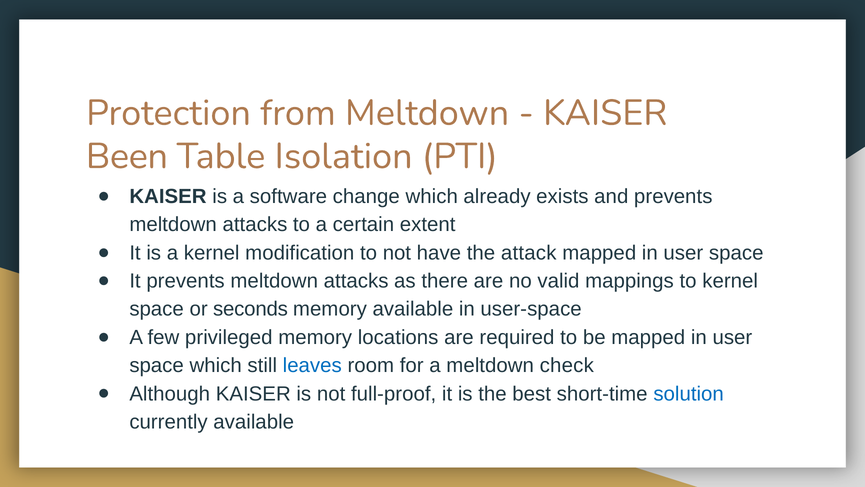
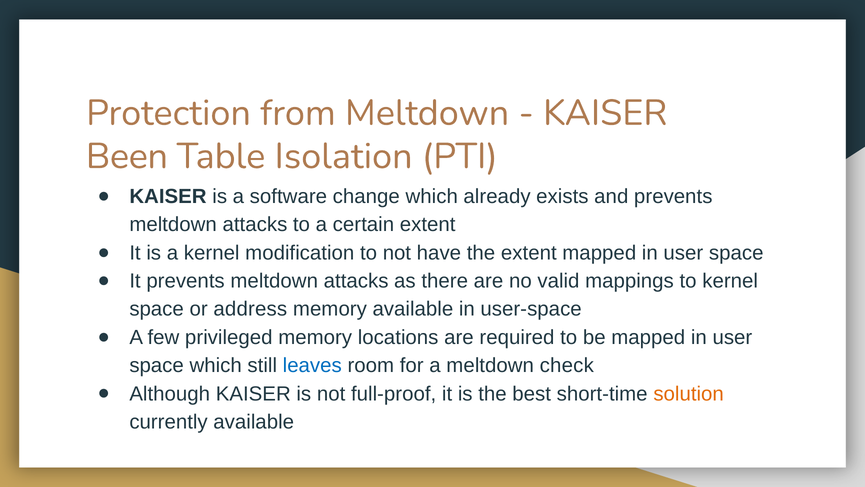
the attack: attack -> extent (529, 253)
seconds: seconds -> address (250, 309)
solution colour: blue -> orange (689, 393)
